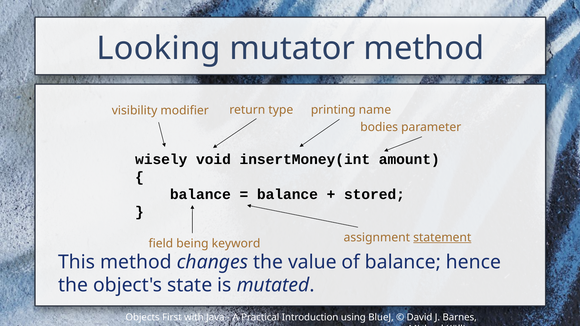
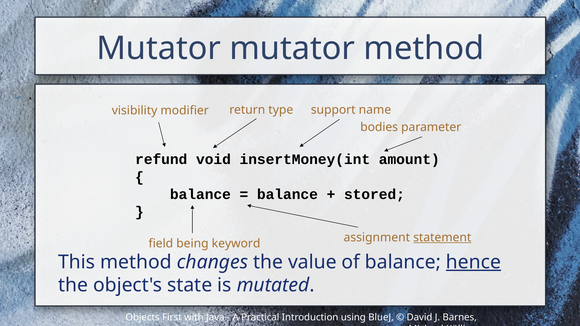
Looking: Looking -> Mutator (159, 48)
printing: printing -> support (333, 110)
wisely: wisely -> refund (161, 160)
hence underline: none -> present (473, 262)
